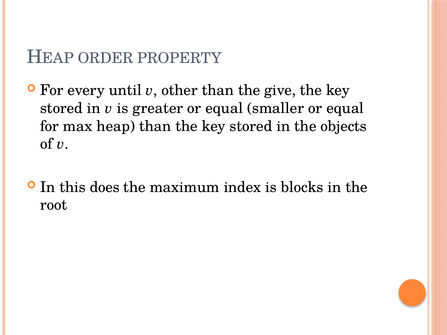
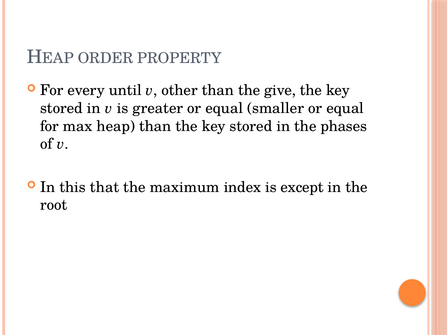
objects: objects -> phases (344, 126)
does: does -> that (105, 187)
blocks: blocks -> except (302, 187)
